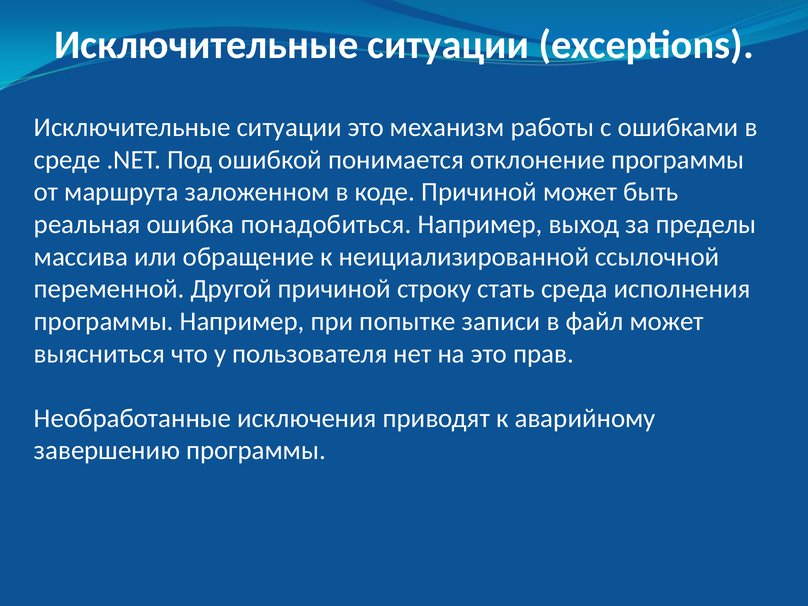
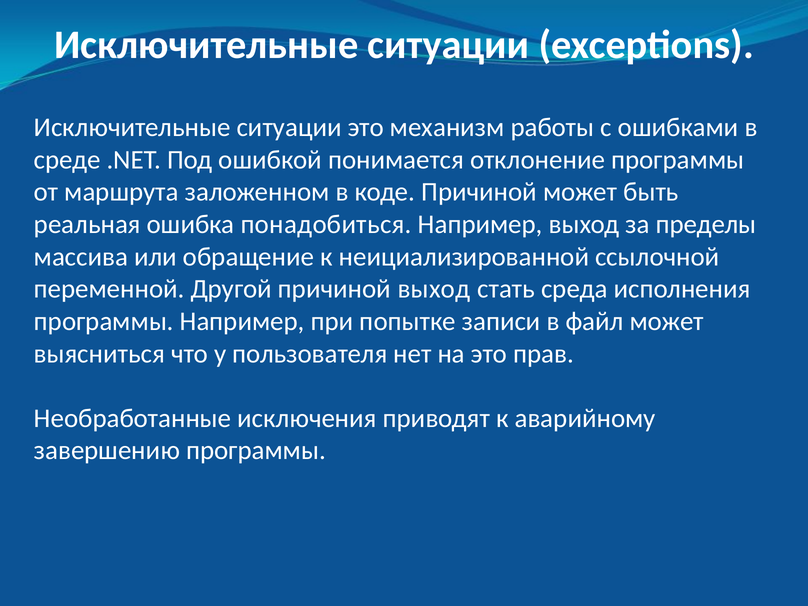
причиной строку: строку -> выход (434, 289)
